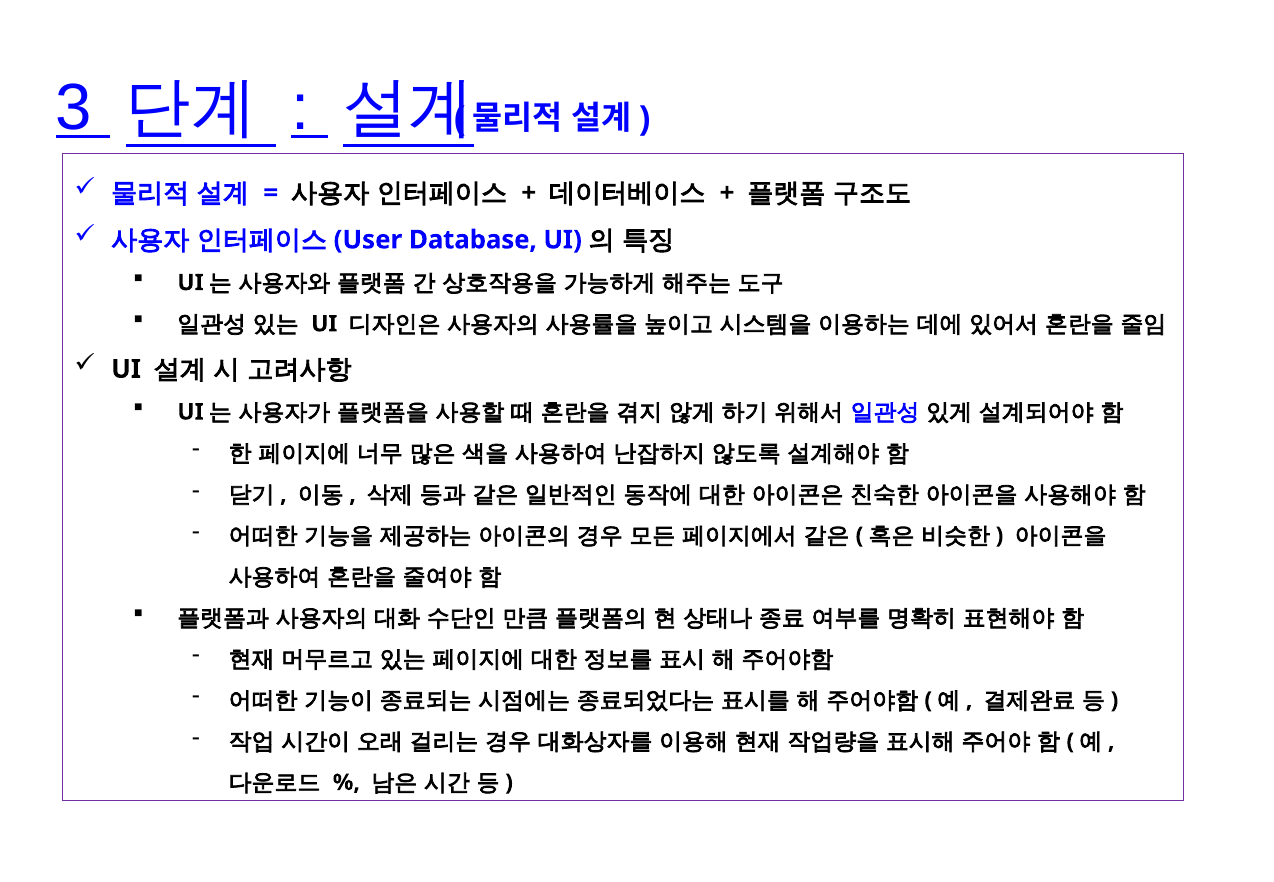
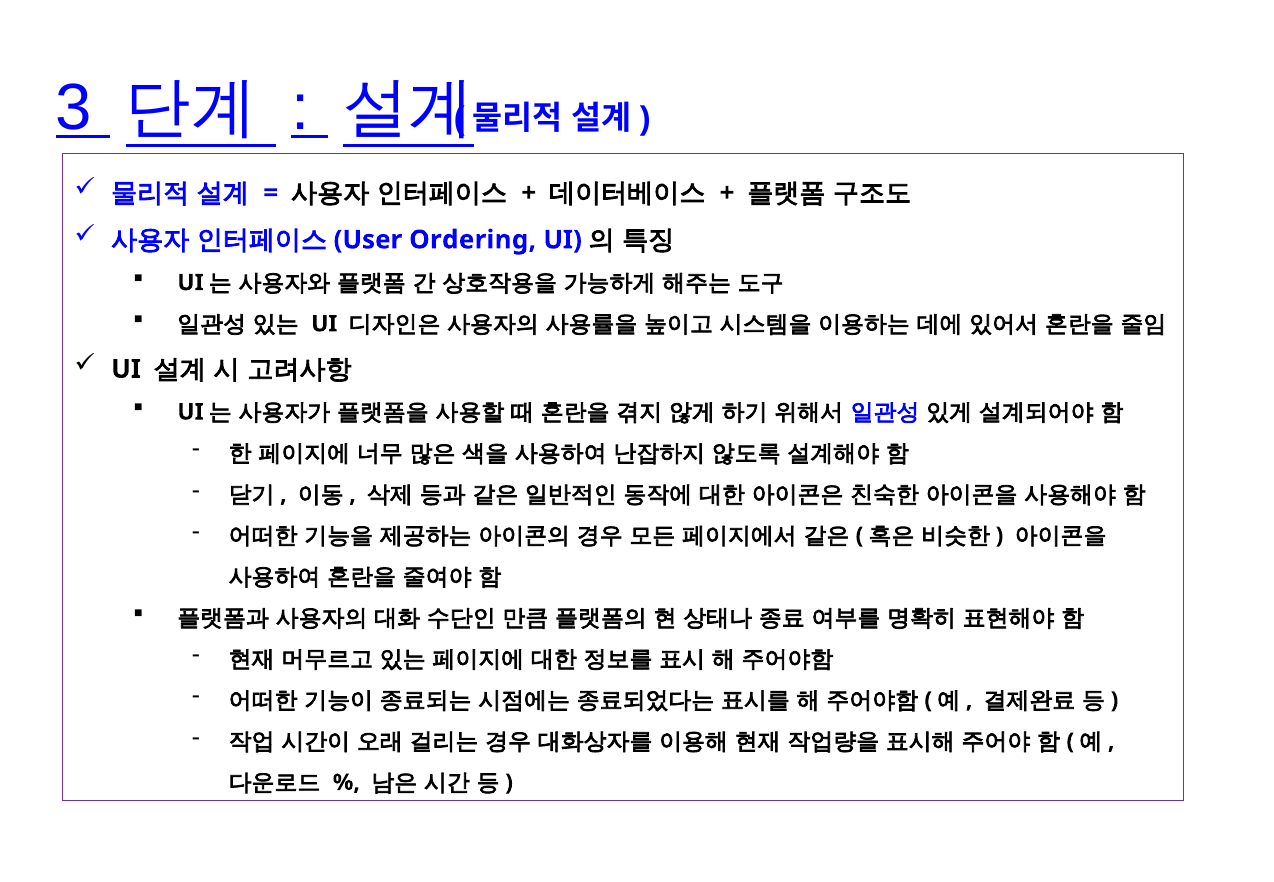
Database: Database -> Ordering (473, 240)
